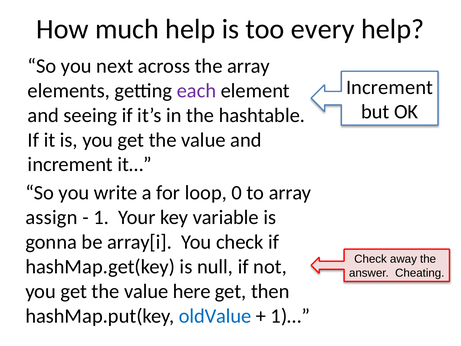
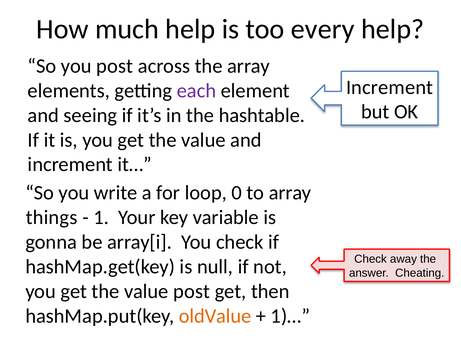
you next: next -> post (115, 66)
assign: assign -> things (52, 217)
value here: here -> post (192, 291)
oldValue colour: blue -> orange (215, 316)
